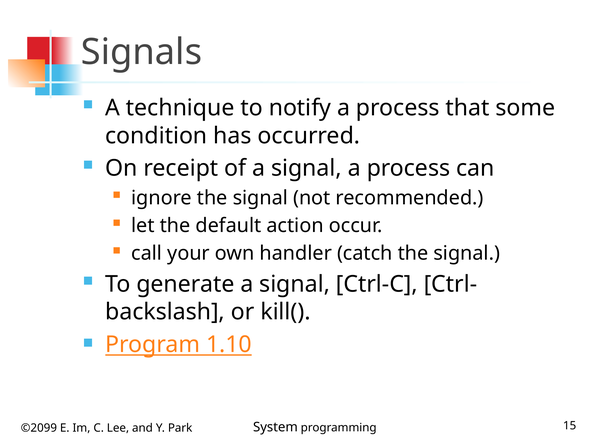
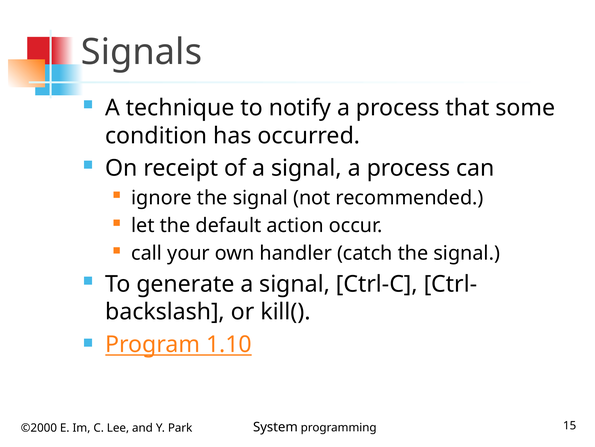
©2099: ©2099 -> ©2000 (39, 427)
